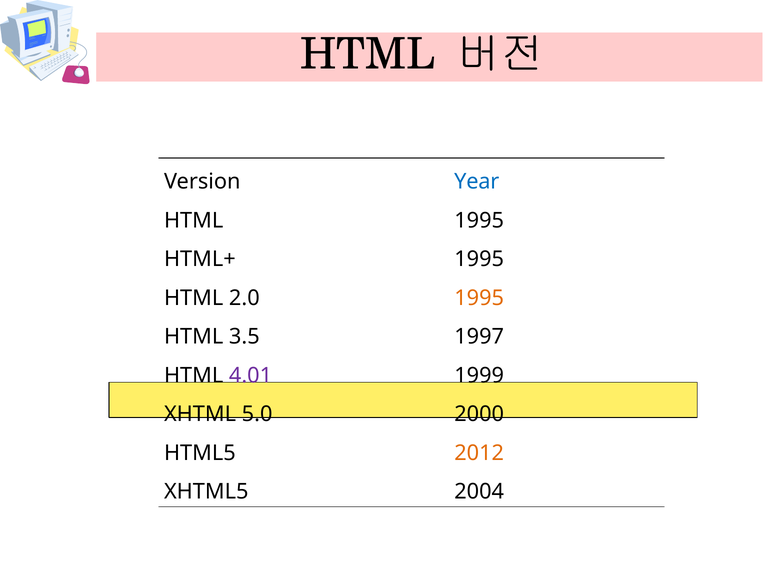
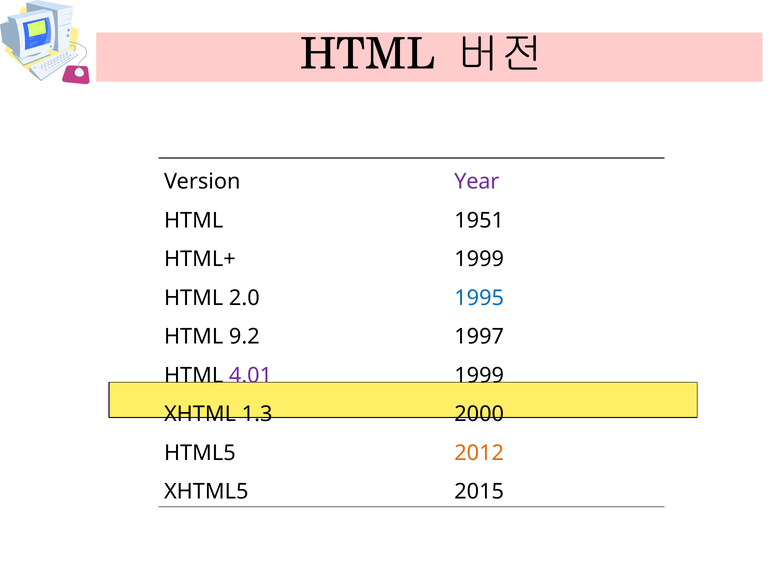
Year colour: blue -> purple (477, 182)
HTML 1995: 1995 -> 1951 (479, 220)
HTML+ 1995: 1995 -> 1999 (479, 259)
1995 colour: orange -> blue (479, 298)
3.5: 3.5 -> 9.2 (244, 336)
5.0: 5.0 -> 1.3 (257, 414)
2004: 2004 -> 2015 (479, 491)
